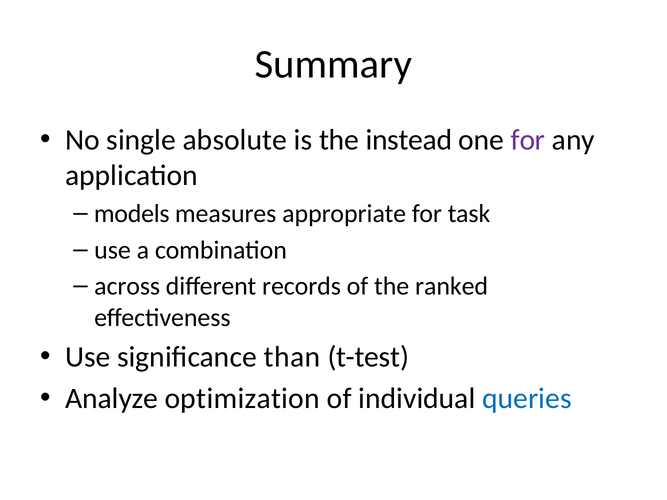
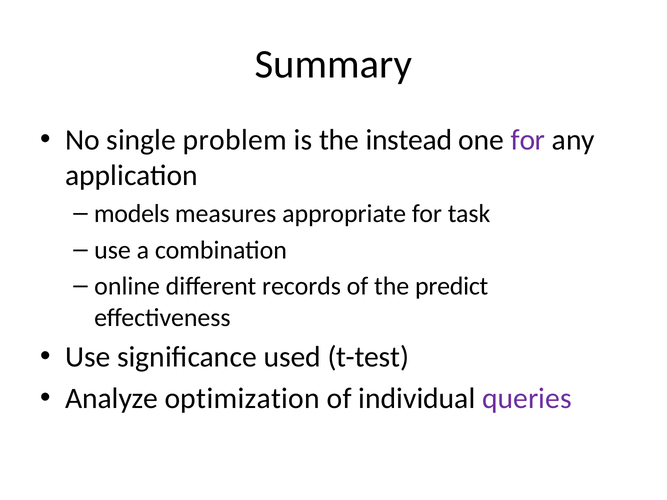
absolute: absolute -> problem (235, 140)
across: across -> online (127, 286)
ranked: ranked -> predict (452, 286)
than: than -> used (292, 357)
queries colour: blue -> purple (527, 399)
